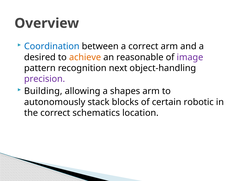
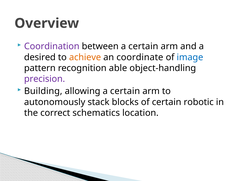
Coordination colour: blue -> purple (52, 46)
between a correct: correct -> certain (143, 46)
reasonable: reasonable -> coordinate (140, 57)
image colour: purple -> blue (190, 57)
next: next -> able (118, 68)
allowing a shapes: shapes -> certain (125, 91)
